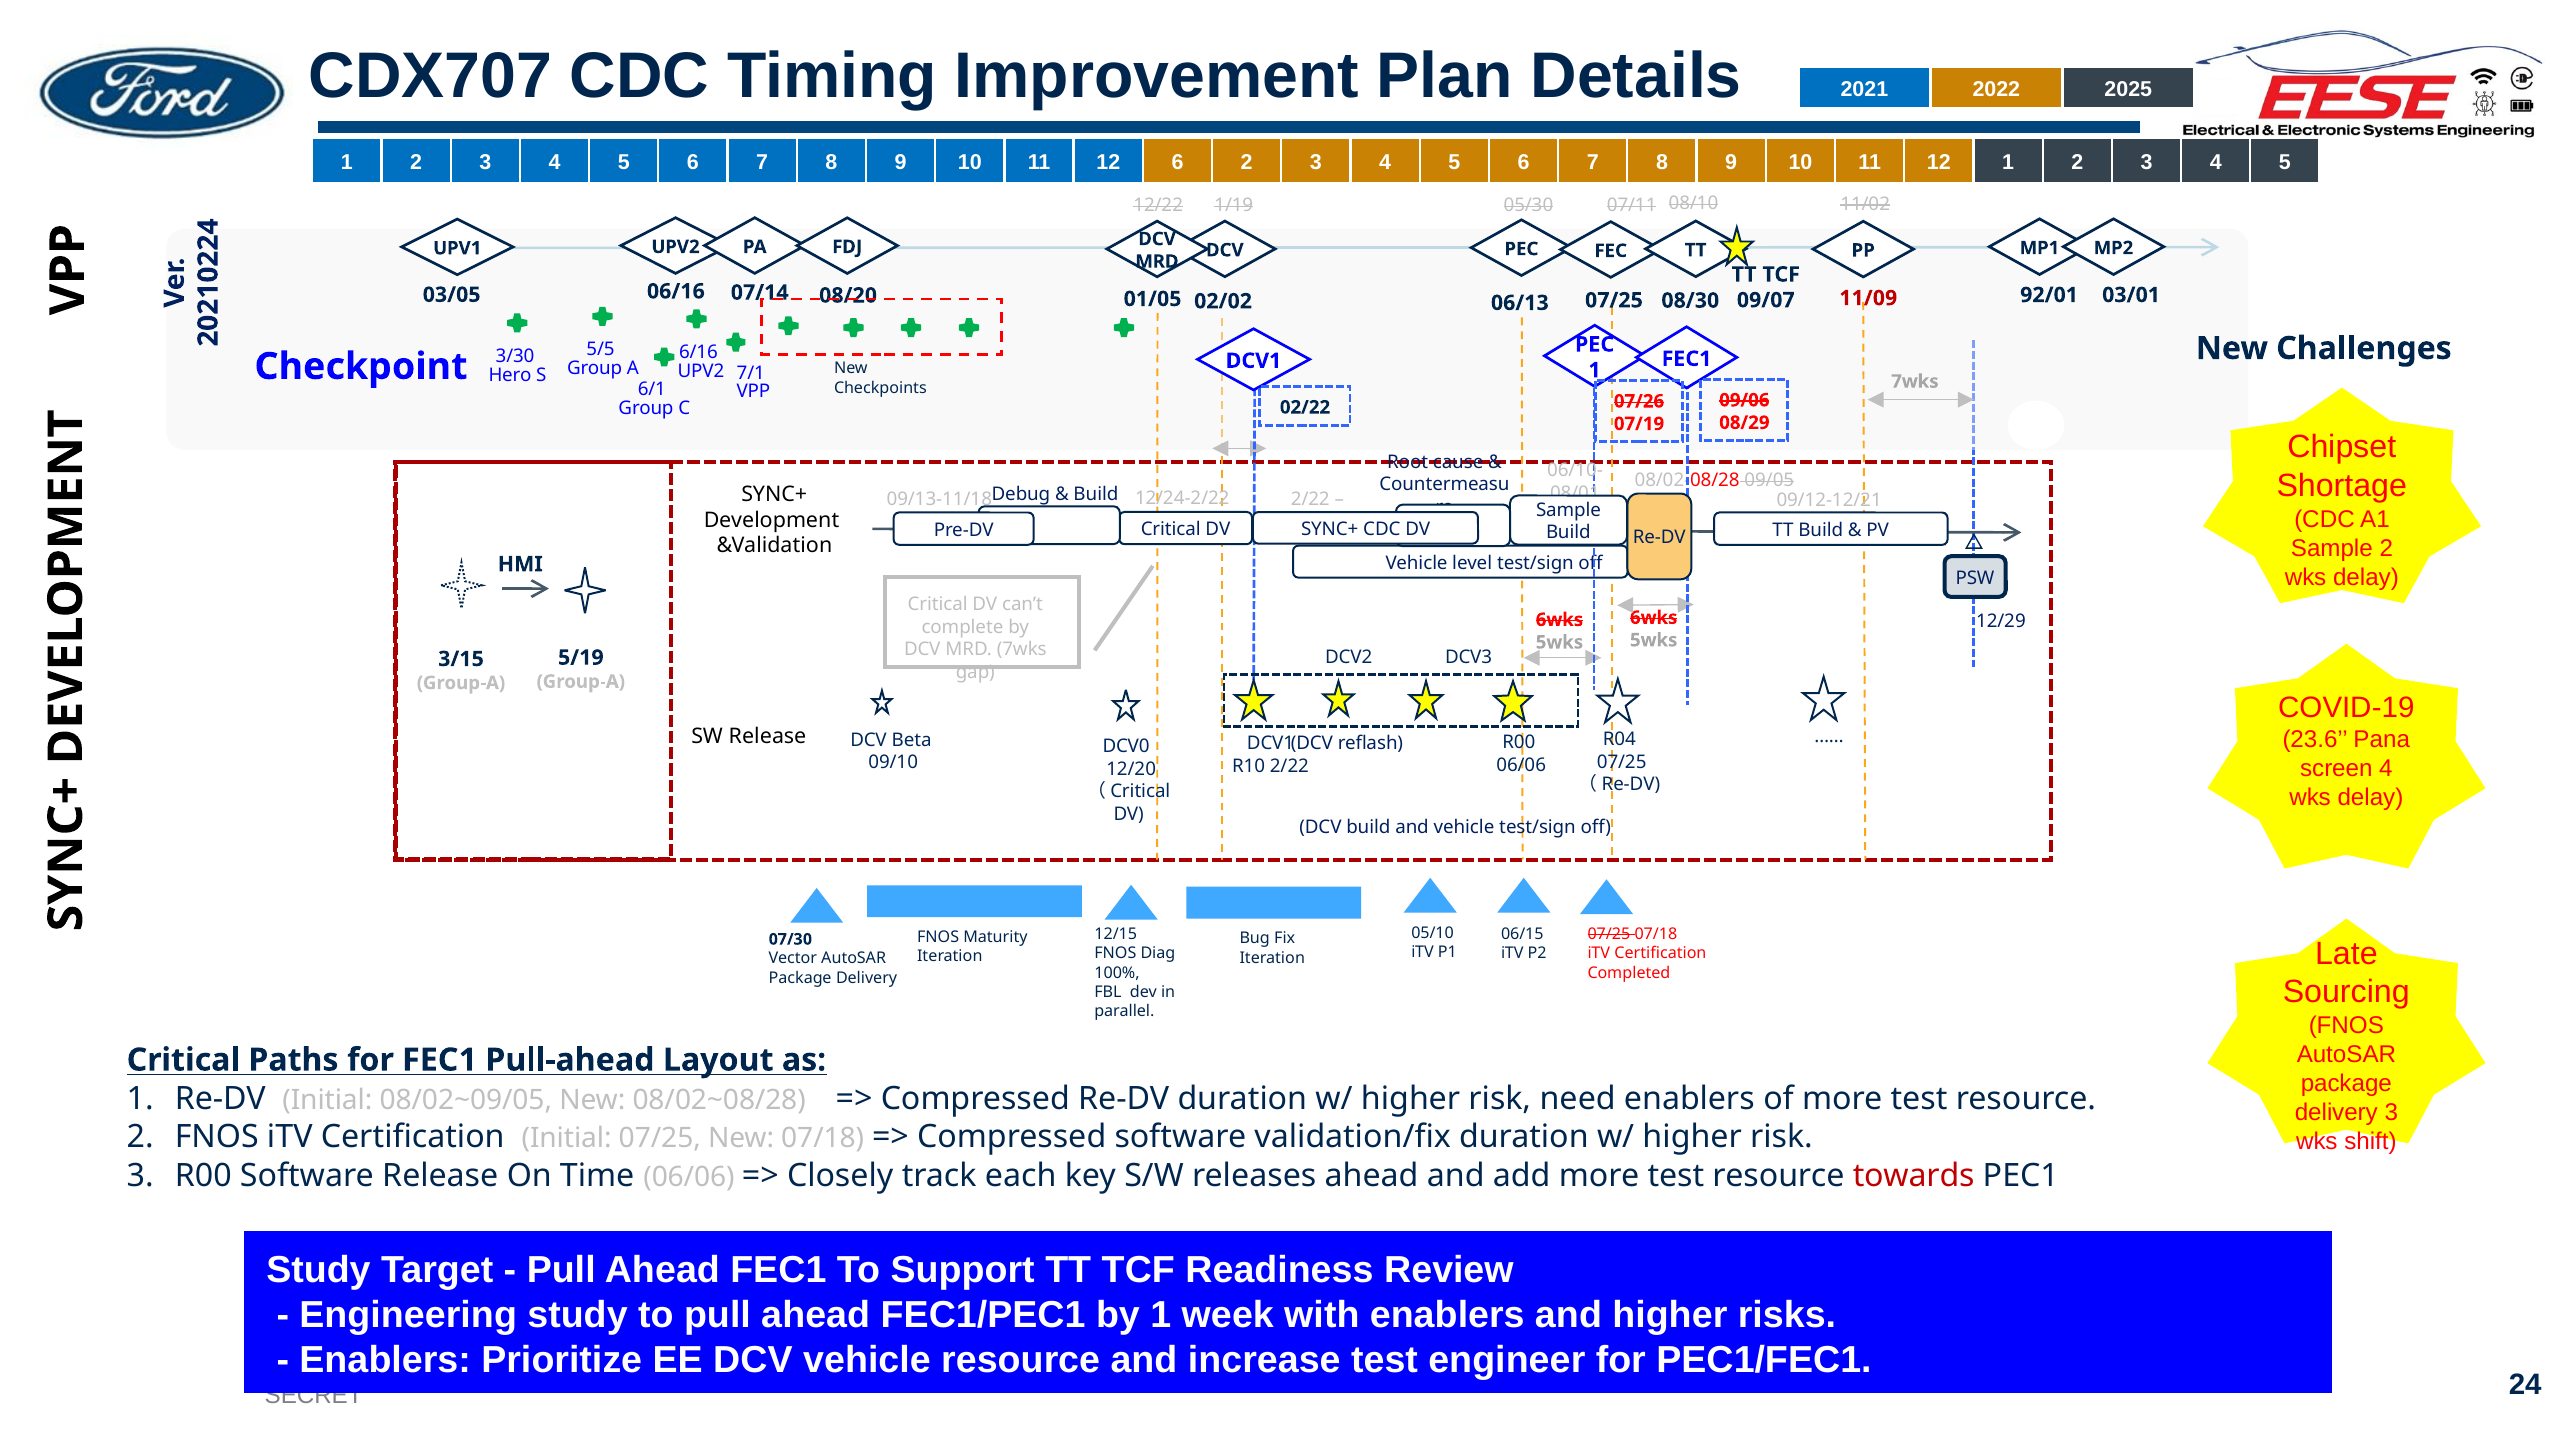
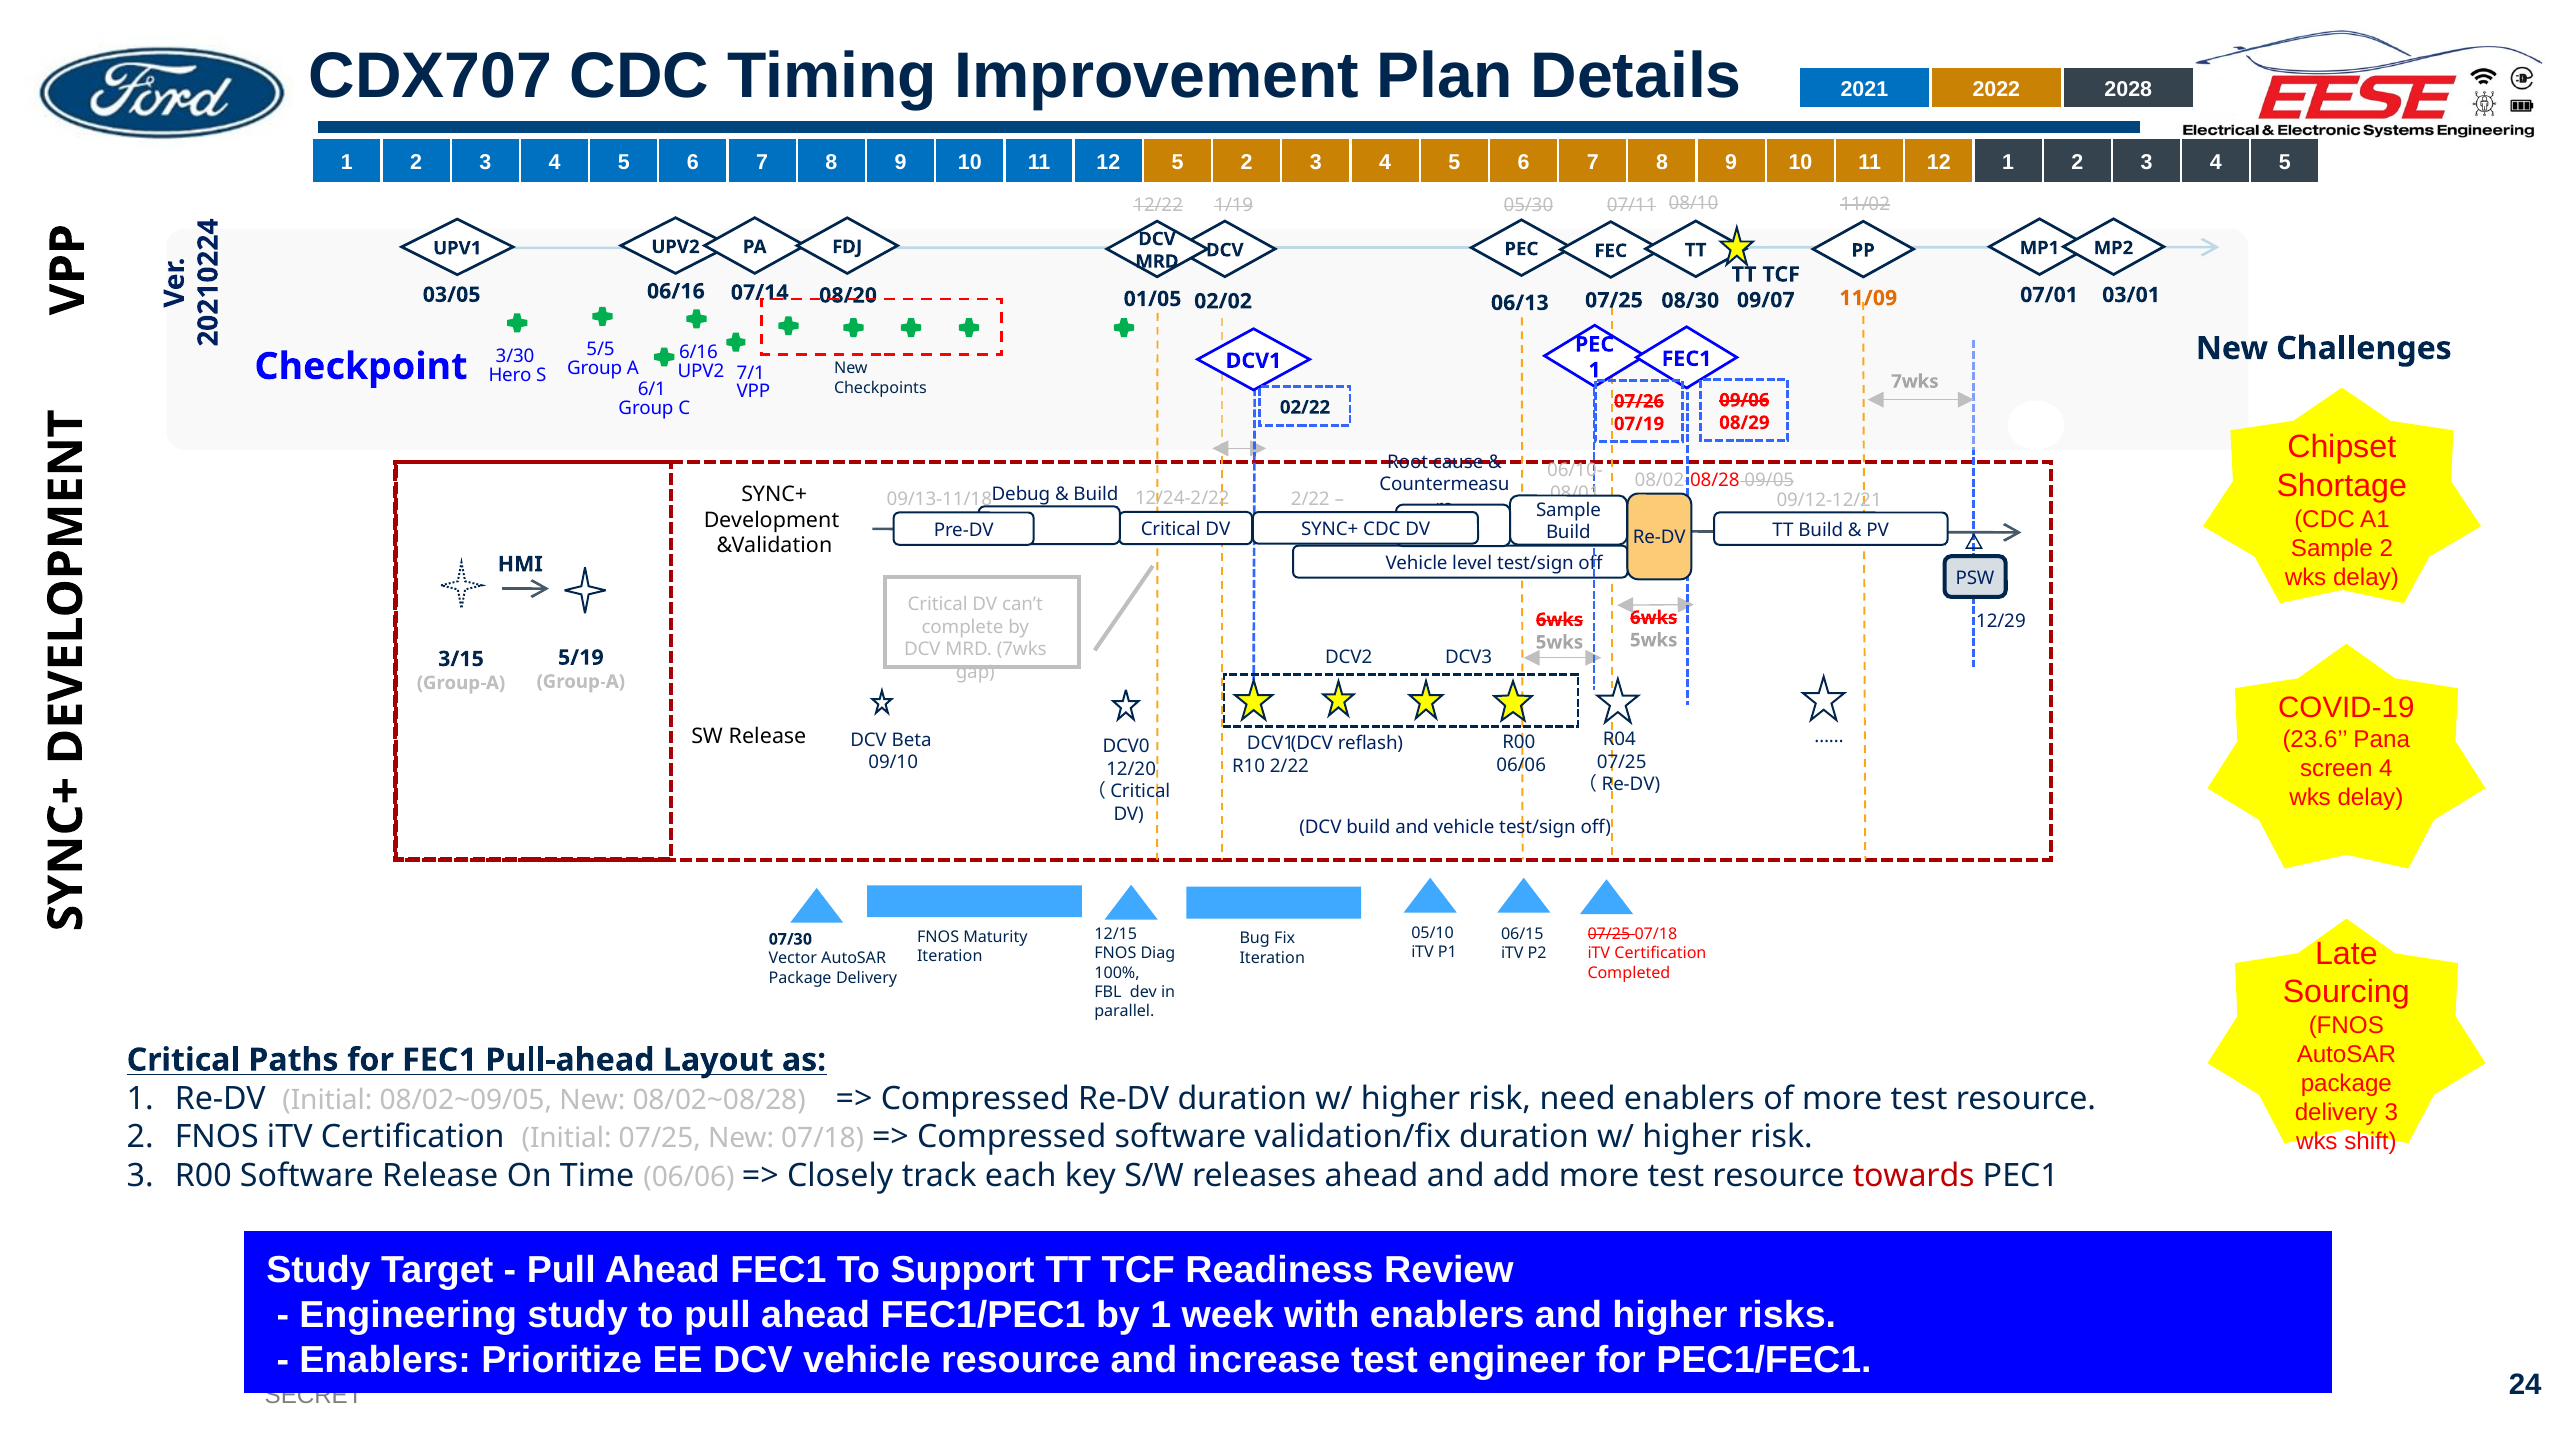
2025: 2025 -> 2028 (2128, 89)
12 6: 6 -> 5 (1177, 162)
92/01: 92/01 -> 07/01 (2049, 295)
11/09 colour: red -> orange (1868, 298)
